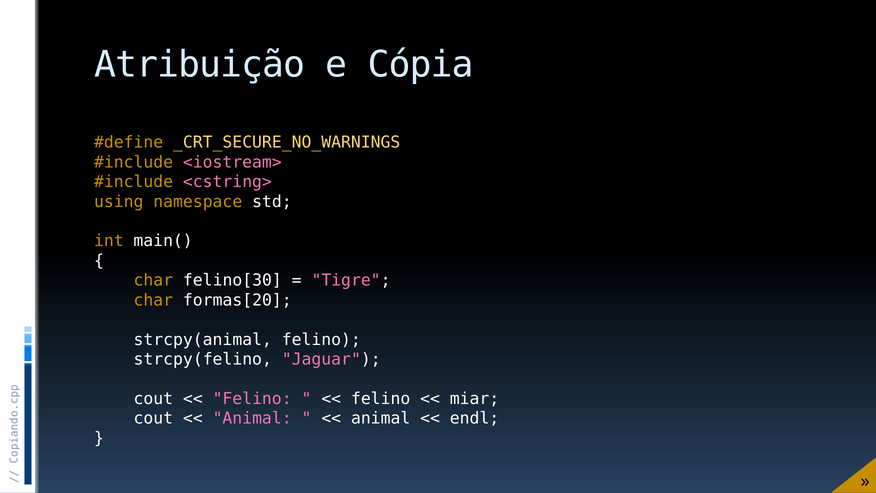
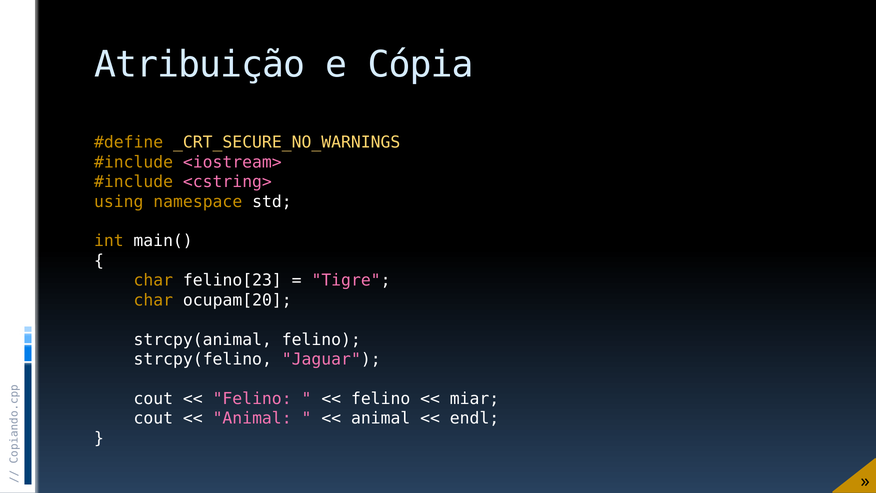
felino[30: felino[30 -> felino[23 (232, 280)
formas[20: formas[20 -> ocupam[20 (237, 300)
